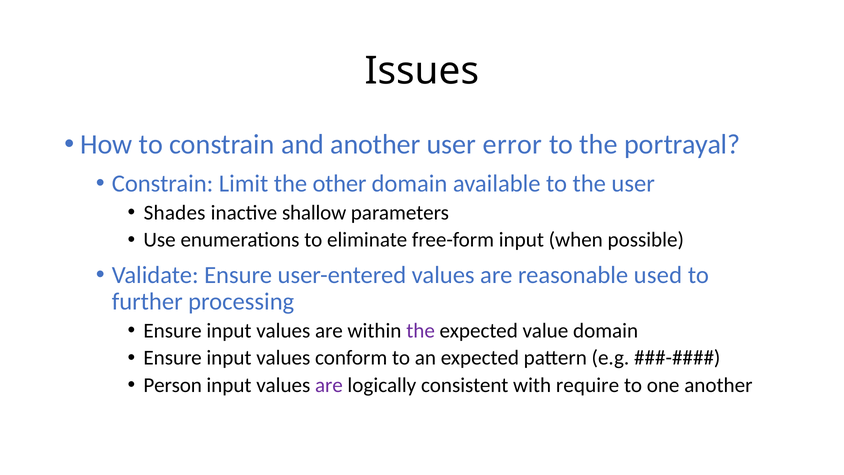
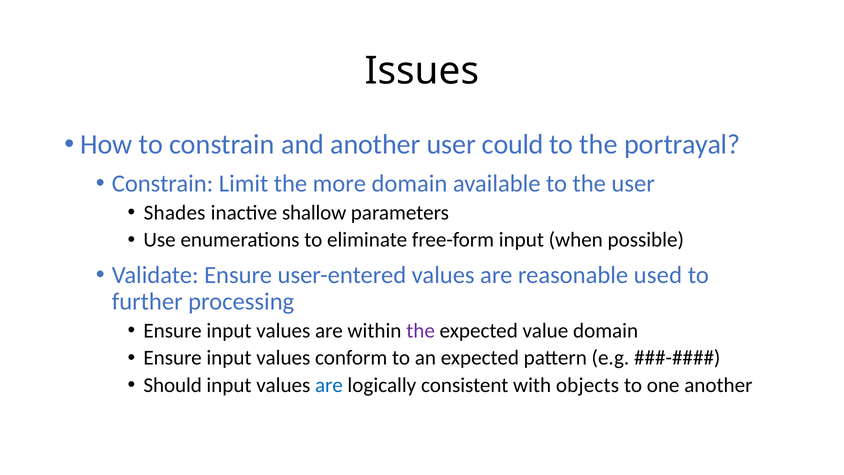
error: error -> could (513, 145)
other: other -> more (339, 184)
Person: Person -> Should (173, 385)
are colour: purple -> blue (329, 385)
require: require -> objects (587, 385)
